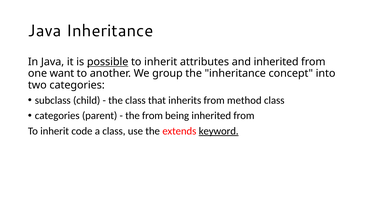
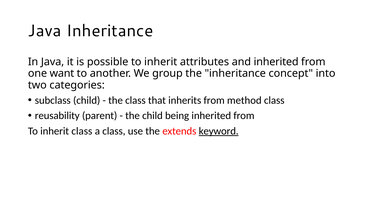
possible underline: present -> none (108, 62)
categories: categories -> reusability (57, 116)
the from: from -> child (152, 116)
inherit code: code -> class (82, 131)
